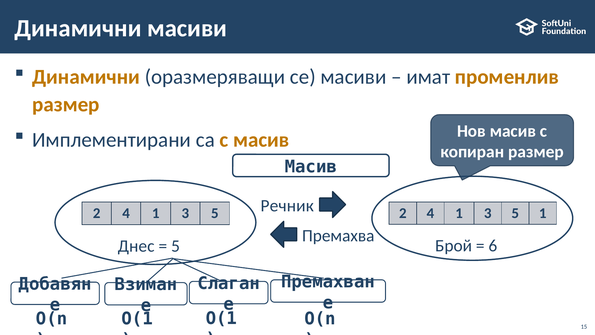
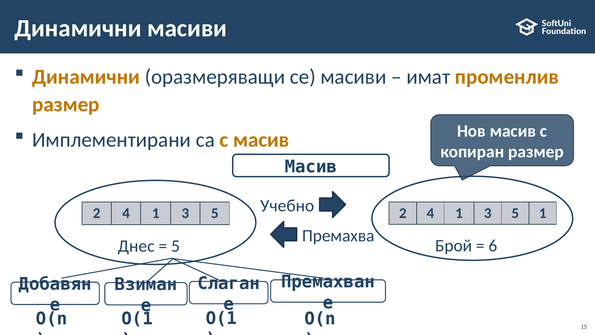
Речник: Речник -> Учебно (287, 206)
